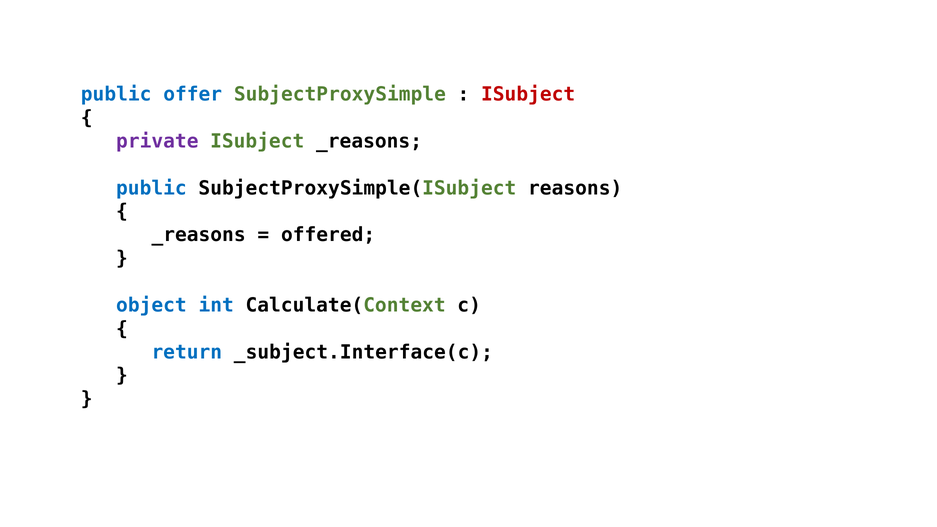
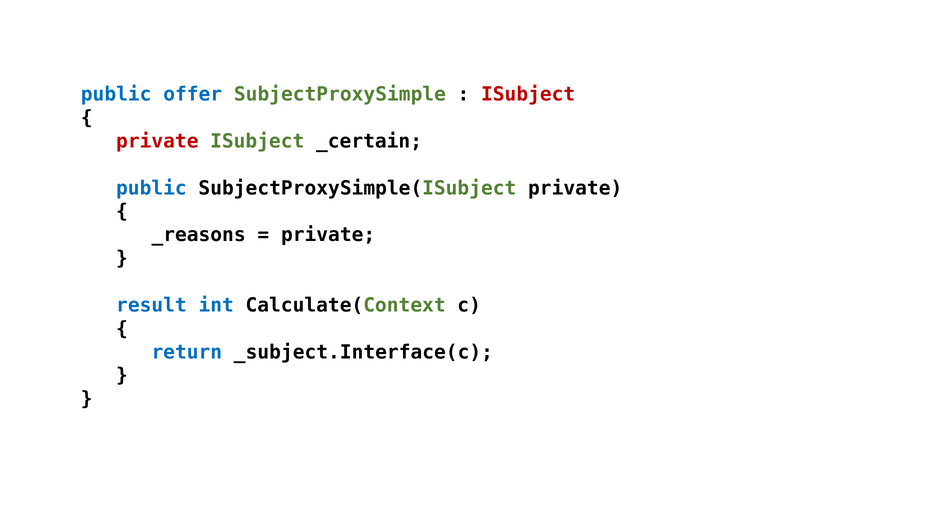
private colour: purple -> red (157, 141)
ISubject _reasons: _reasons -> _certain (369, 141)
SubjectProxySimple(ISubject reasons: reasons -> private (575, 188)
offered: offered -> private (328, 235)
object: object -> result (151, 305)
